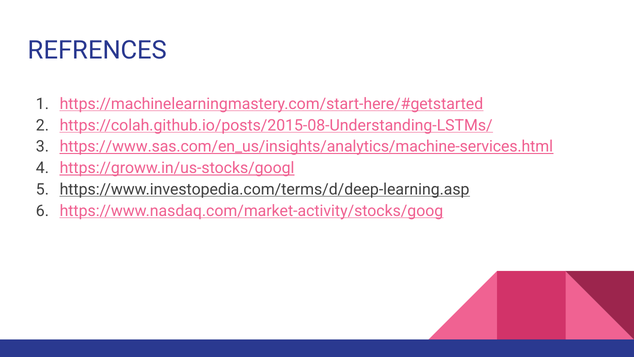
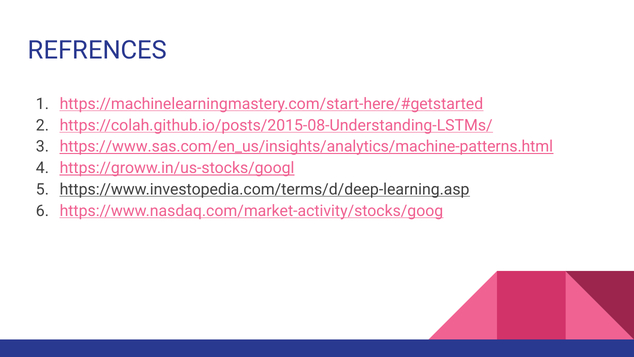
https://www.sas.com/en_us/insights/analytics/machine-services.html: https://www.sas.com/en_us/insights/analytics/machine-services.html -> https://www.sas.com/en_us/insights/analytics/machine-patterns.html (306, 147)
